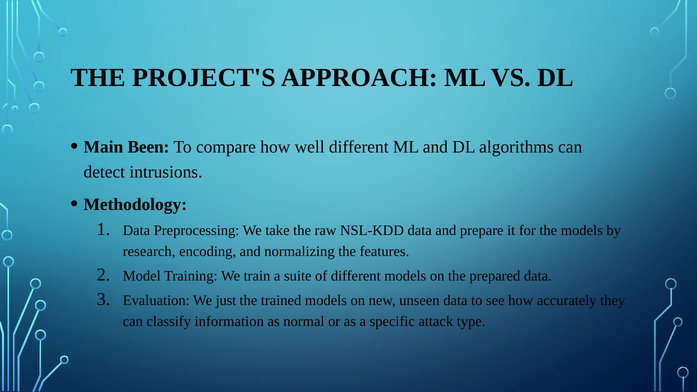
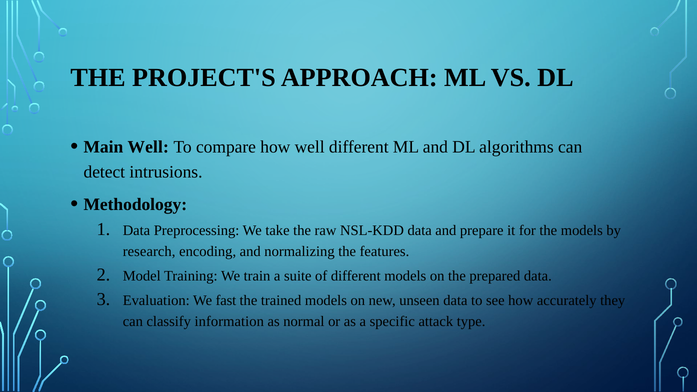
Main Been: Been -> Well (148, 147)
just: just -> fast (226, 301)
